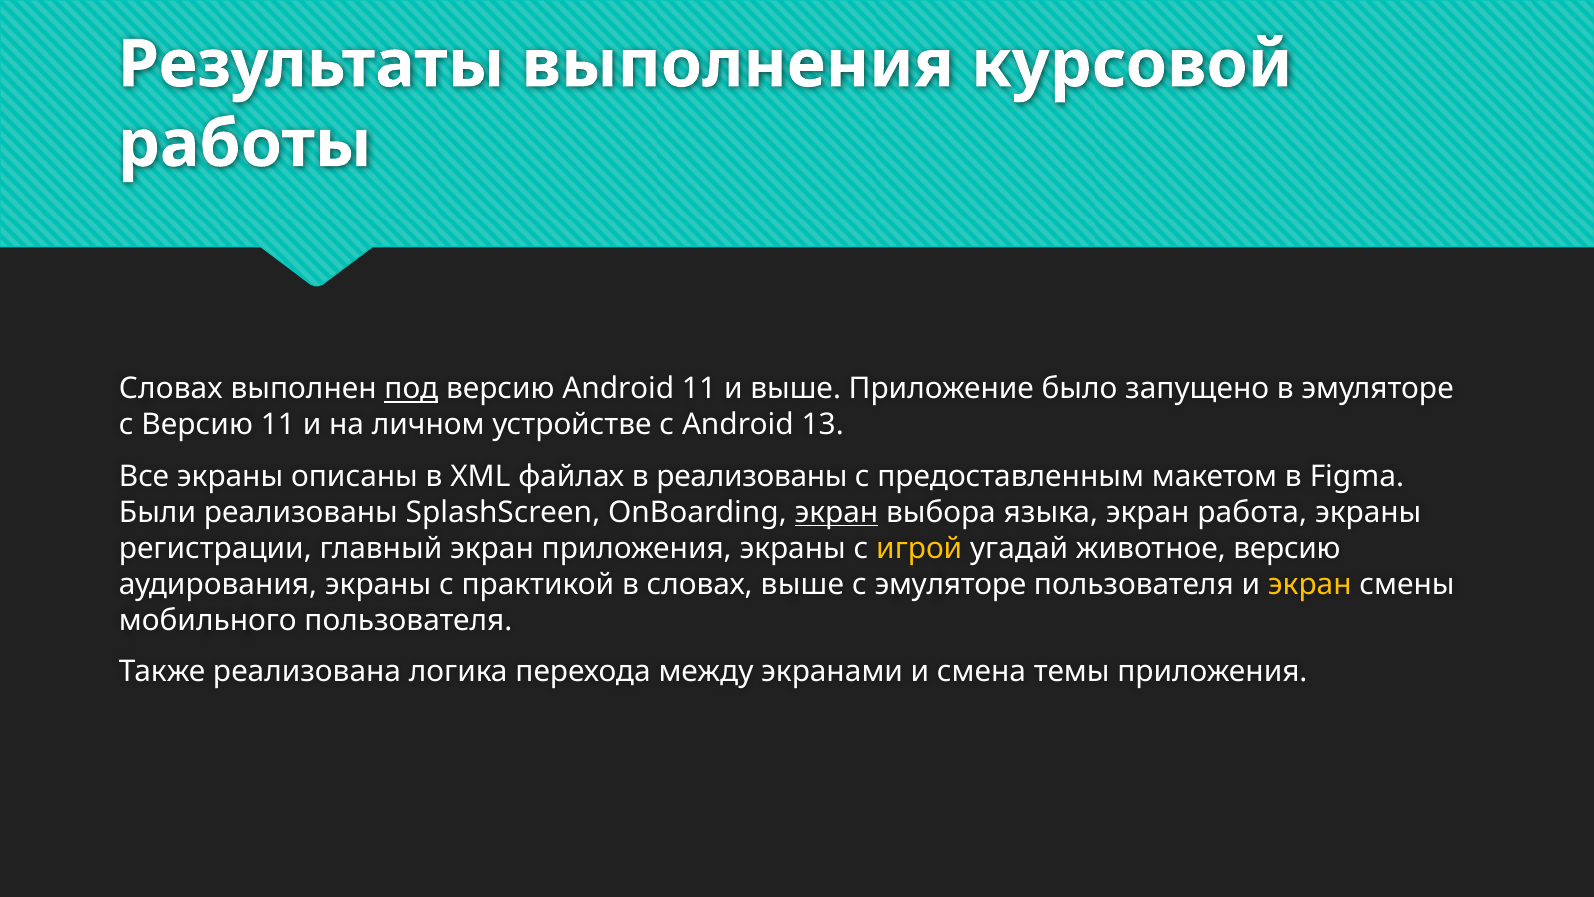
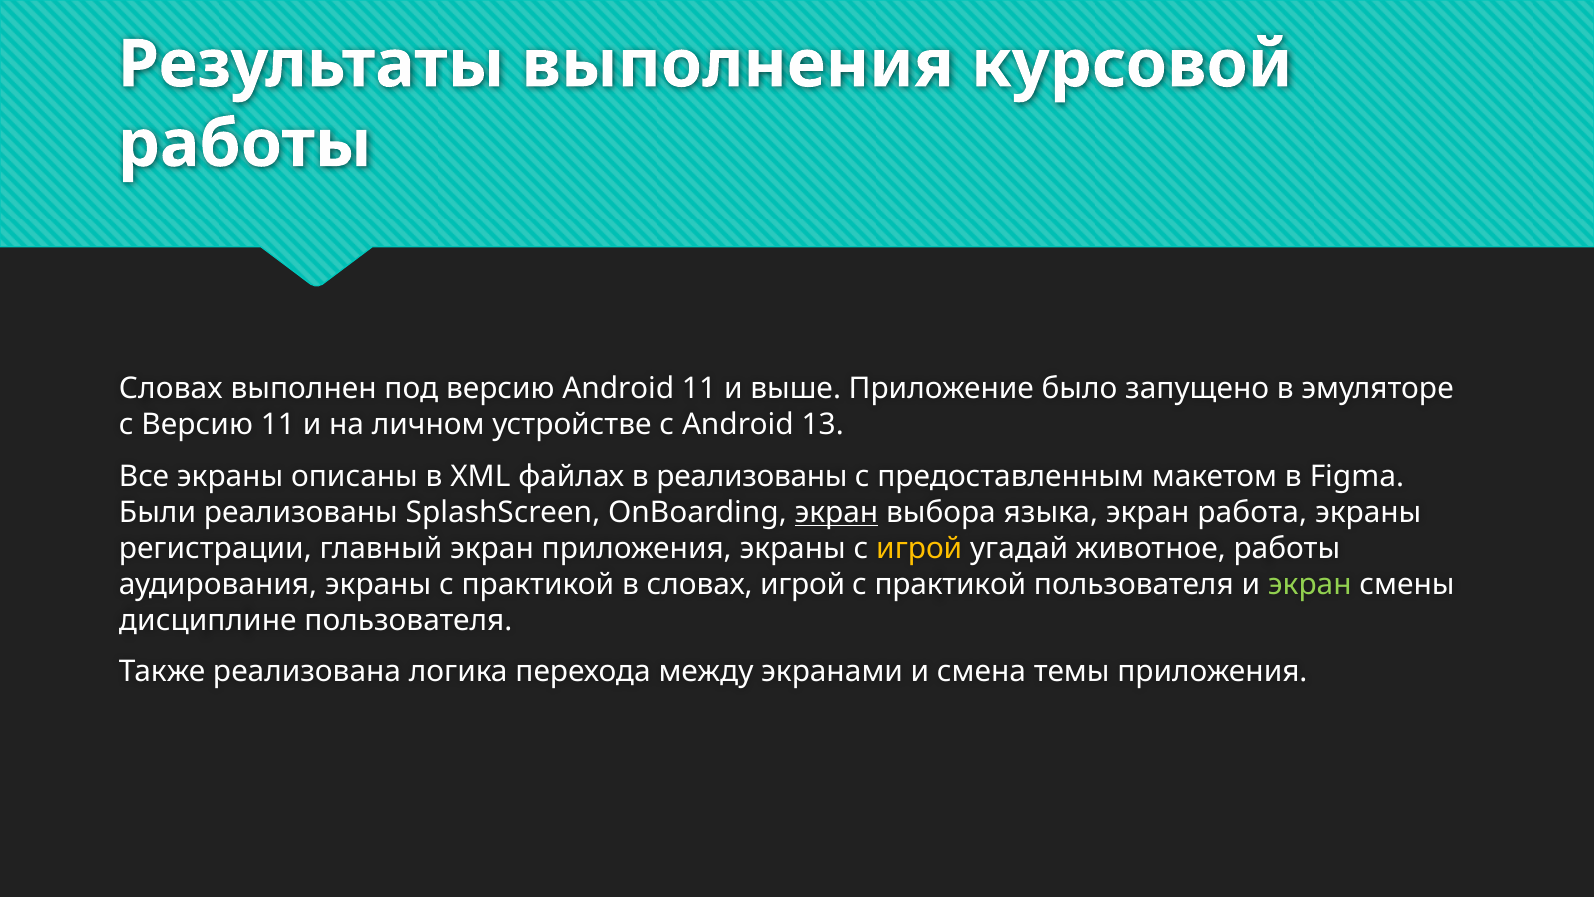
под underline: present -> none (411, 389)
животное версию: версию -> работы (1287, 548)
словах выше: выше -> игрой (803, 584)
эмуляторе: эмуляторе -> практикой (950, 584)
экран colour: yellow -> light green (1310, 584)
мобильного: мобильного -> дисциплине (208, 620)
